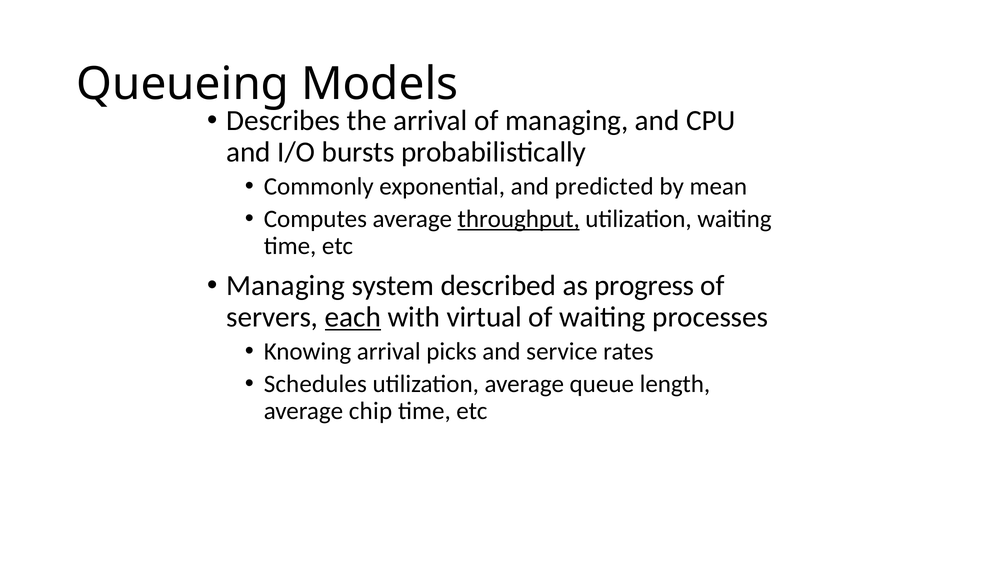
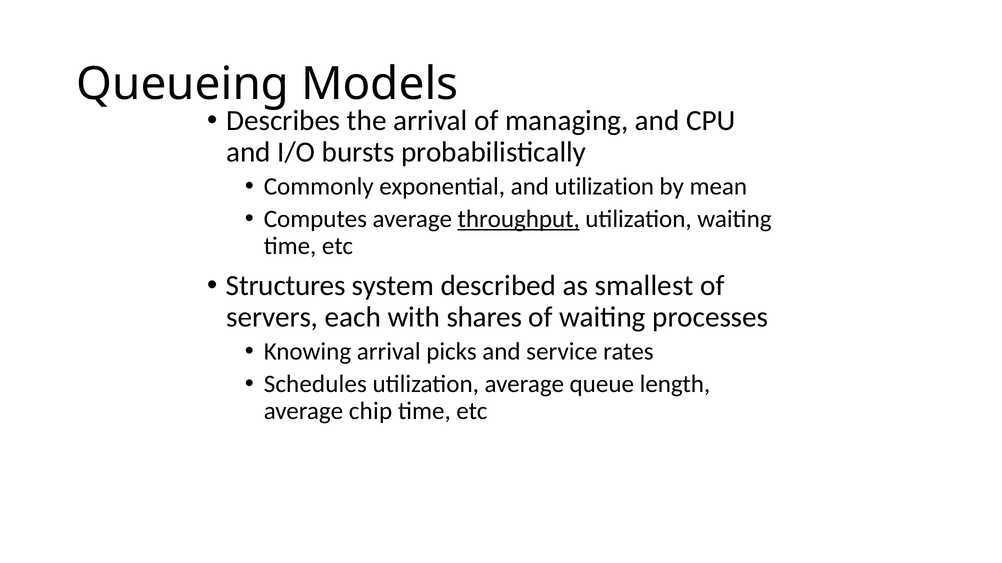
and predicted: predicted -> utilization (604, 187)
Managing: Managing -> Structures (286, 286)
progress: progress -> smallest (644, 286)
each underline: present -> none (353, 317)
virtual: virtual -> shares (484, 317)
